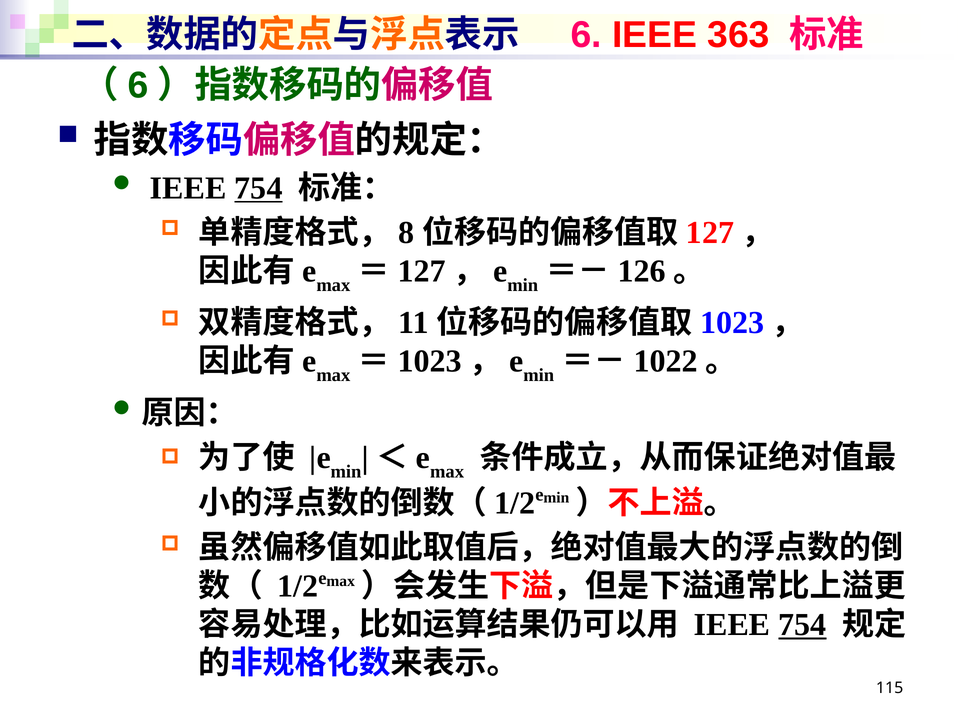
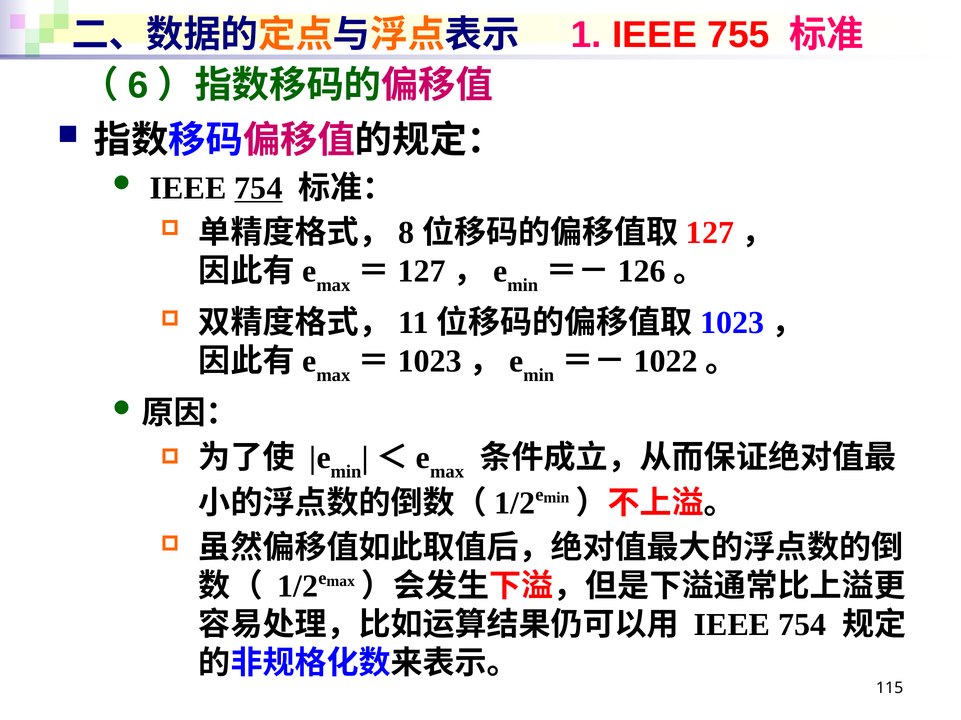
6: 6 -> 1 (586, 35)
363: 363 -> 755 (739, 35)
754 underline: present -> none (802, 625)
